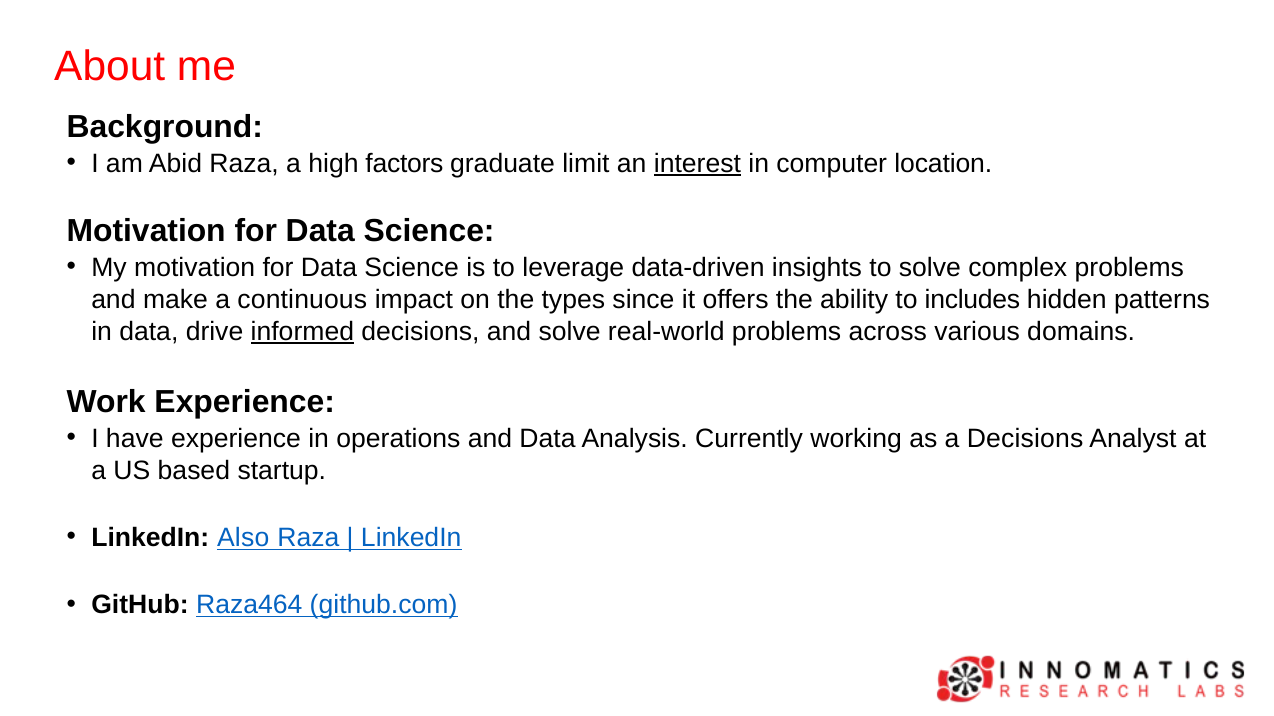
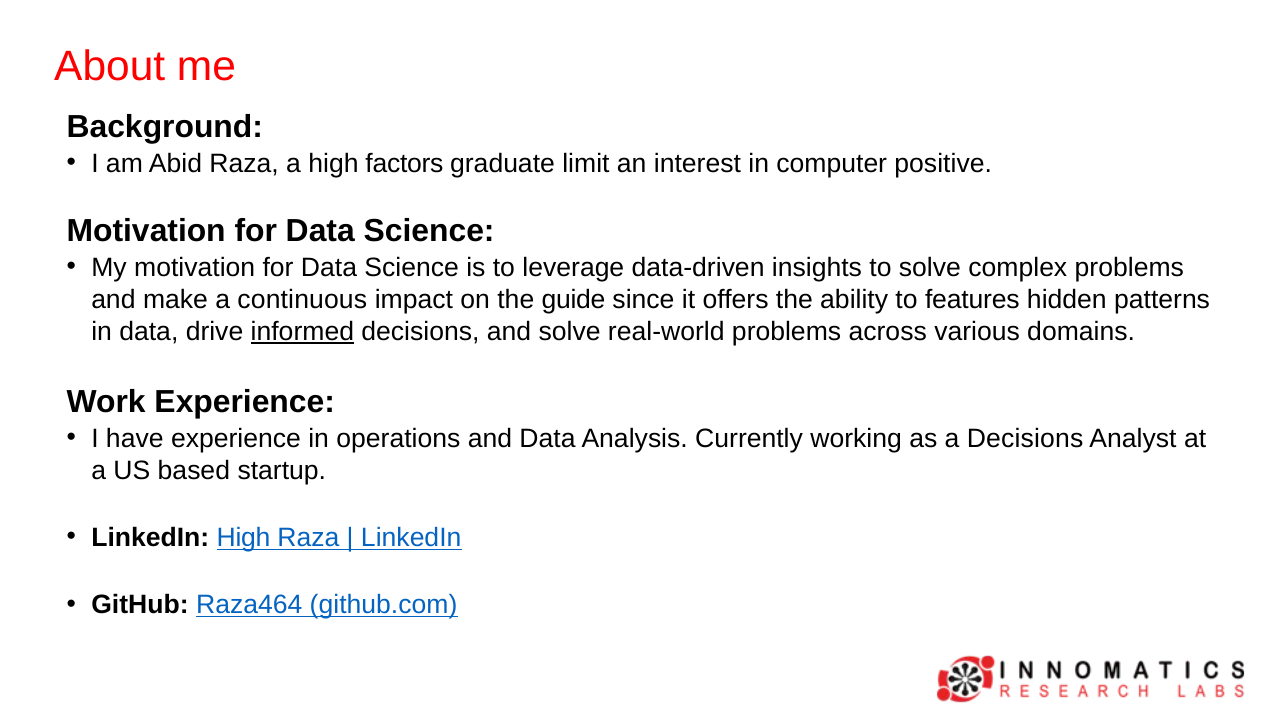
interest underline: present -> none (697, 164)
location: location -> positive (943, 164)
types: types -> guide (573, 300)
includes: includes -> features (972, 300)
LinkedIn Also: Also -> High (244, 538)
